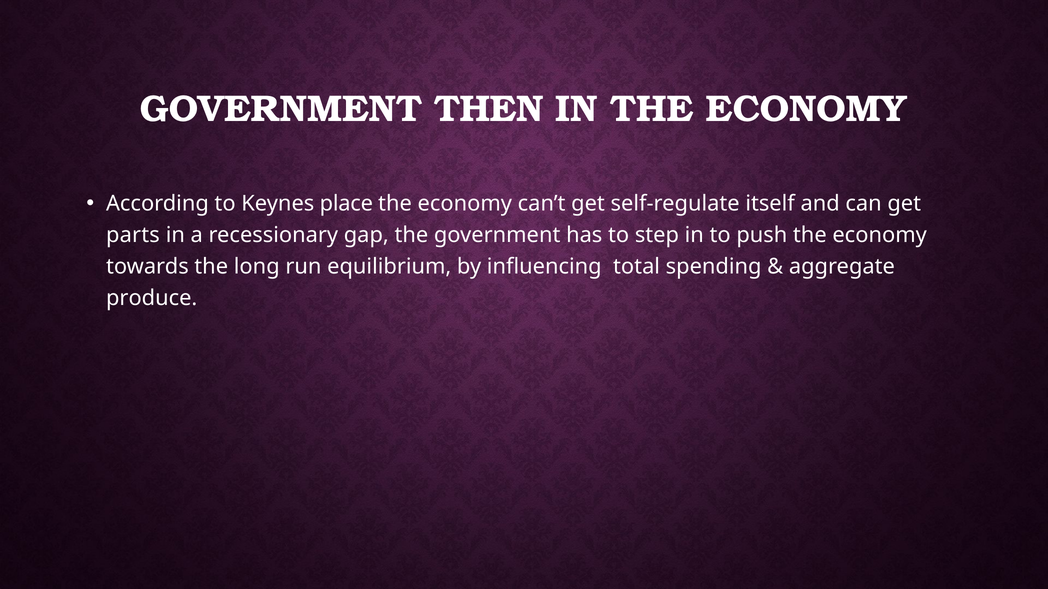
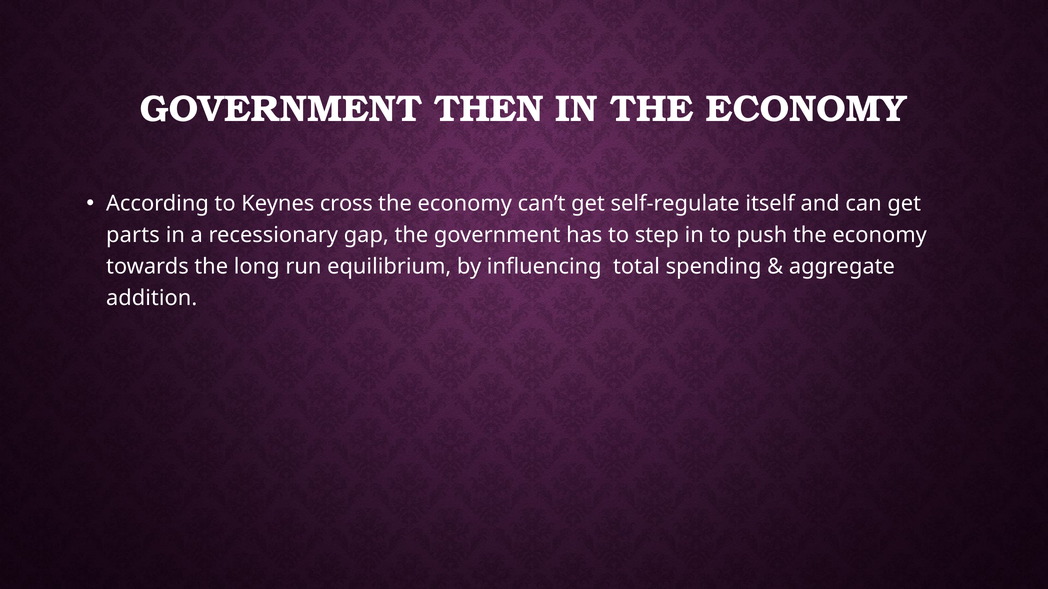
place: place -> cross (346, 204)
produce: produce -> addition (152, 298)
